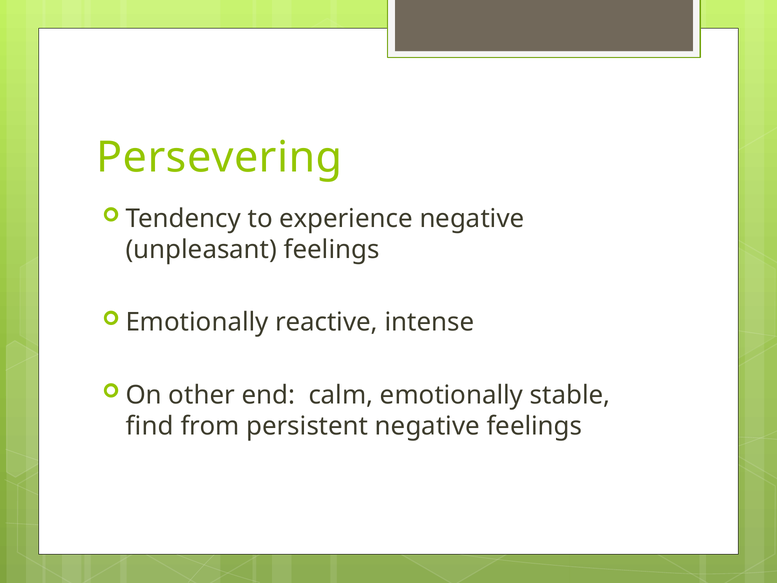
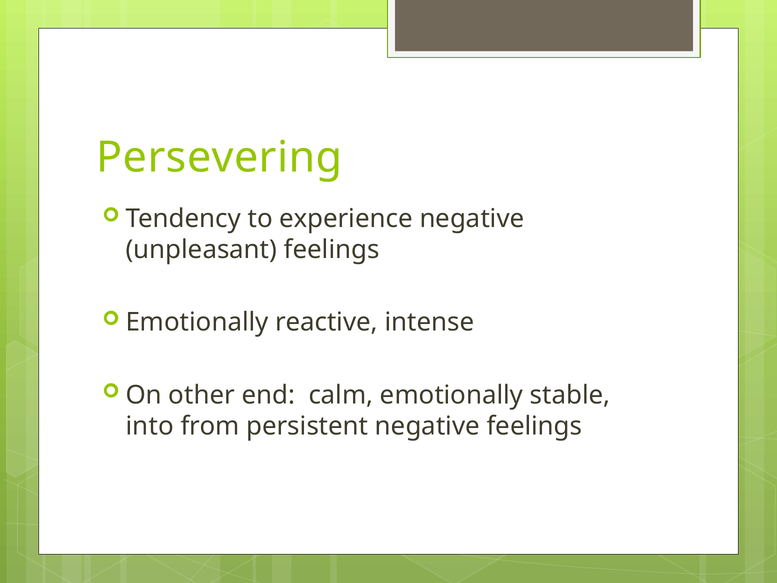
find: find -> into (150, 426)
